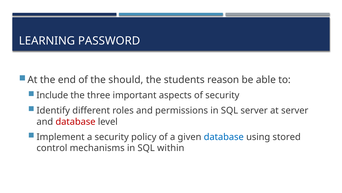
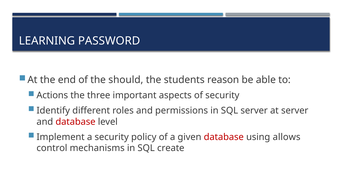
Include: Include -> Actions (52, 95)
database colour: blue -> red (224, 137)
stored: stored -> allows (287, 137)
within: within -> create (171, 148)
